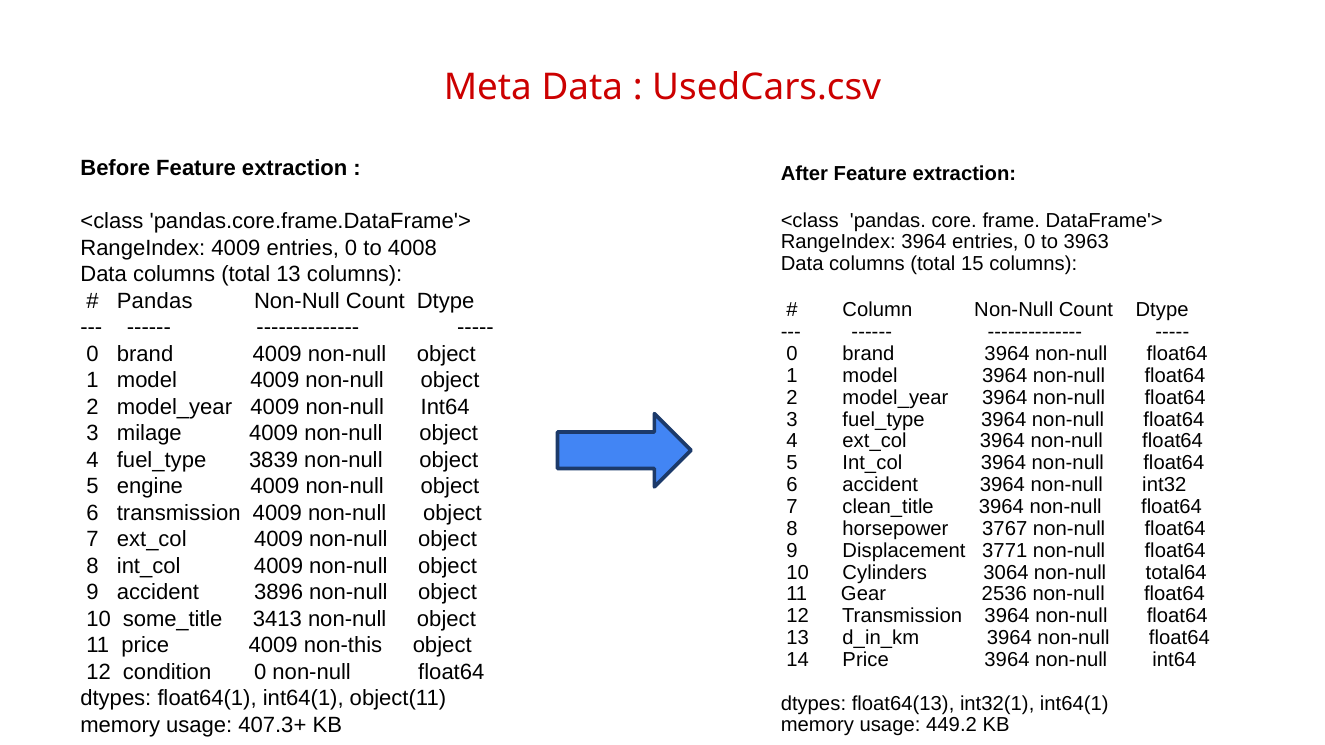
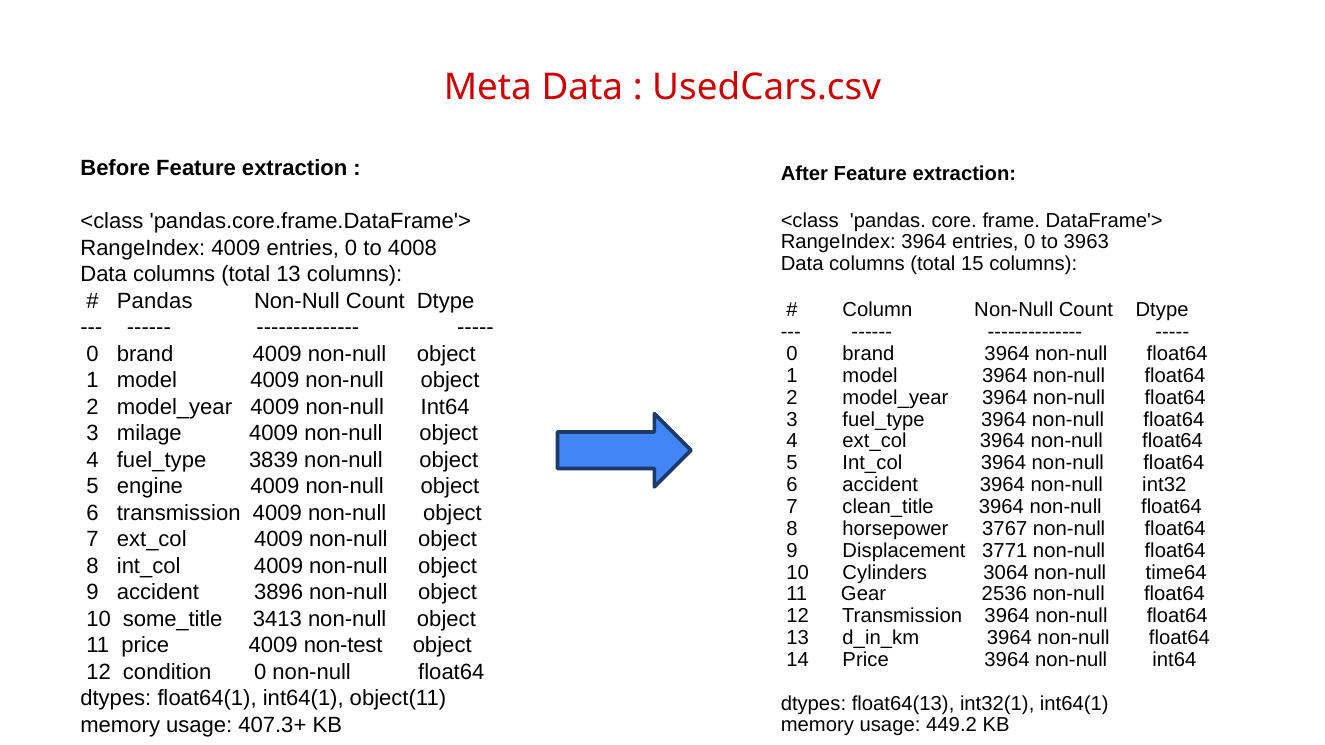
total64: total64 -> time64 (1176, 573)
non-this: non-this -> non-test (343, 646)
